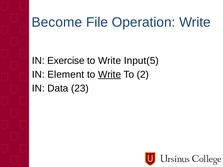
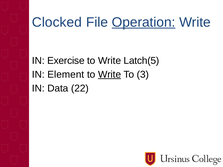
Become: Become -> Clocked (57, 22)
Operation underline: none -> present (144, 22)
Input(5: Input(5 -> Latch(5 (141, 61)
2: 2 -> 3 (143, 75)
23: 23 -> 22 (80, 88)
